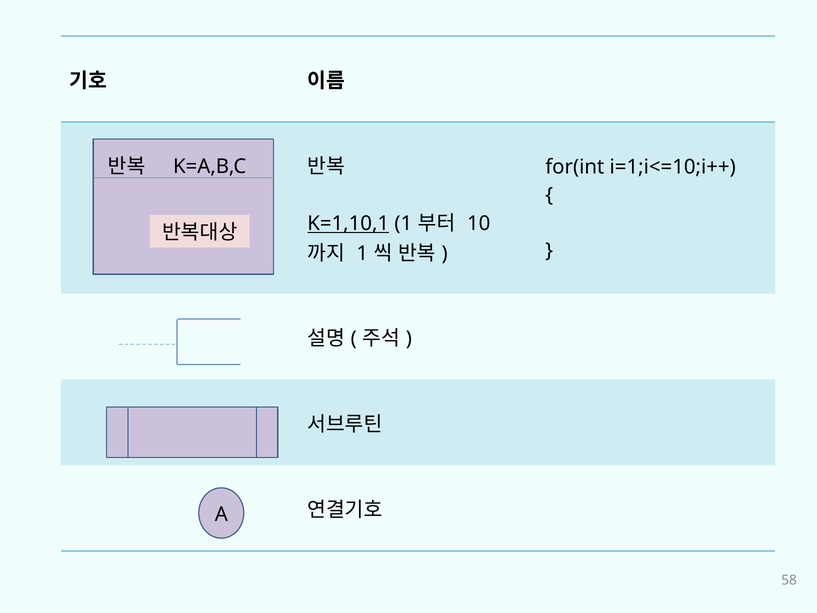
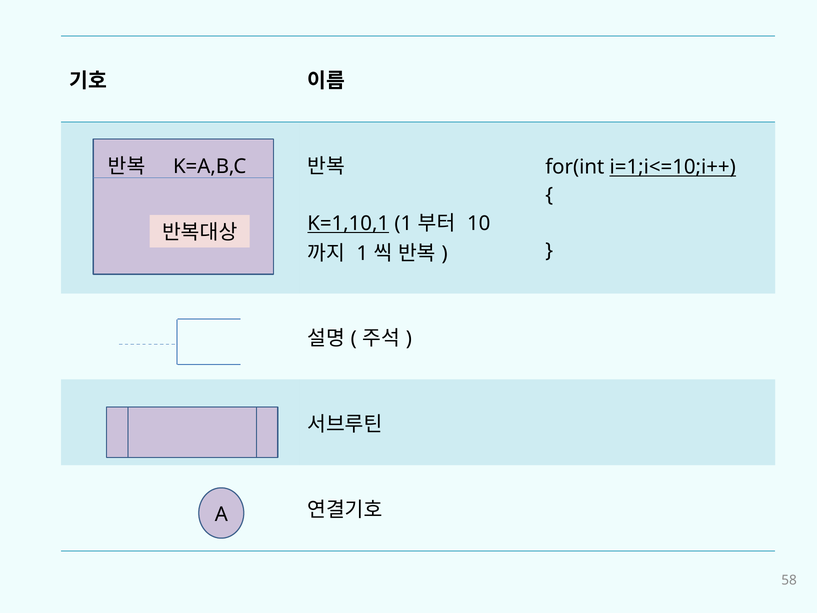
i=1;i<=10;i++ underline: none -> present (673, 167)
